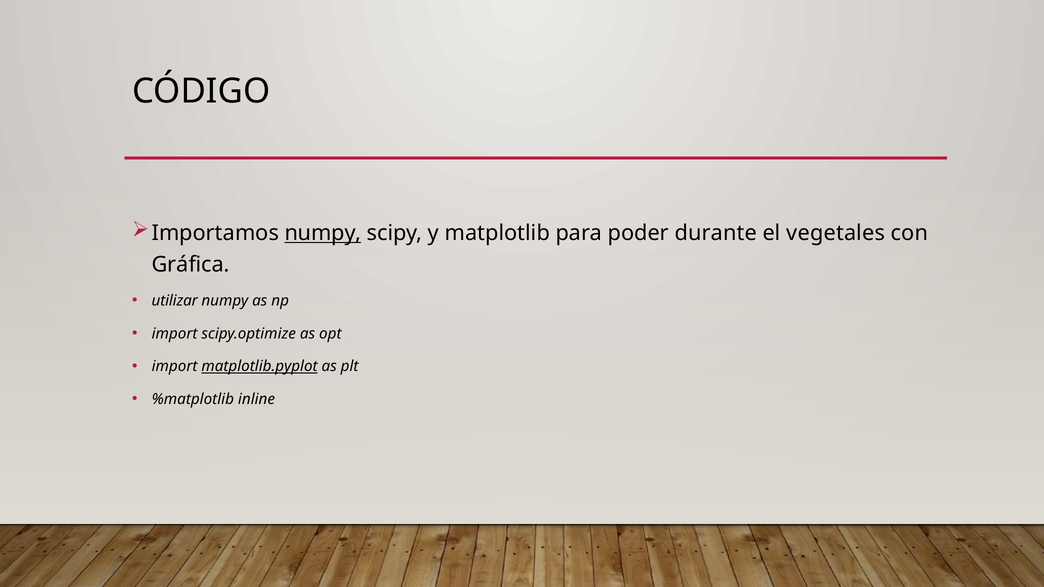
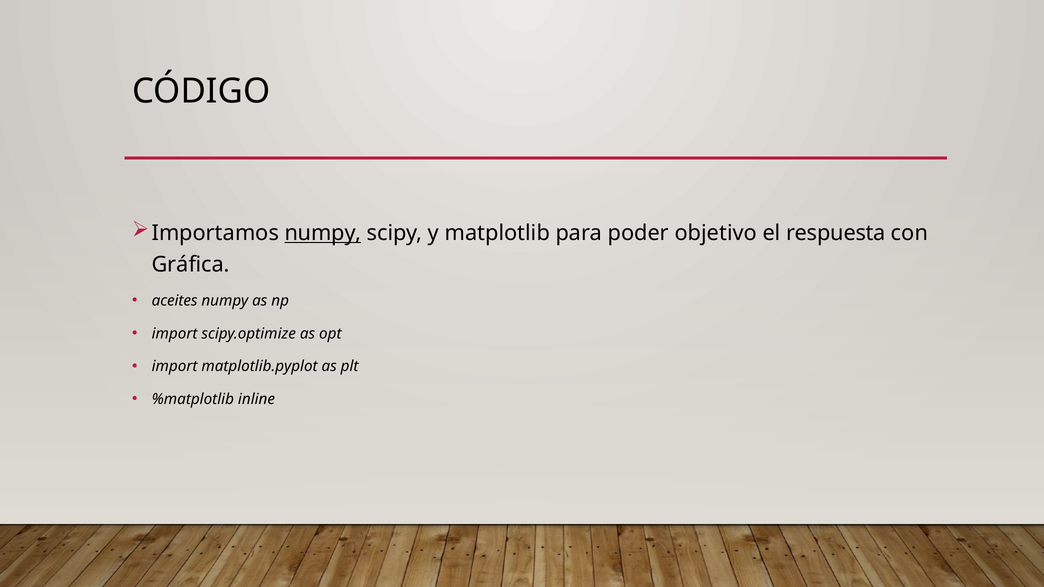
durante: durante -> objetivo (716, 233)
vegetales: vegetales -> respuesta (836, 233)
utilizar: utilizar -> aceites (175, 301)
matplotlib.pyplot underline: present -> none (260, 366)
